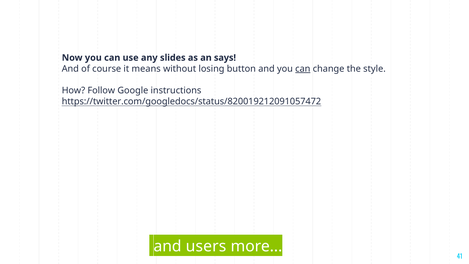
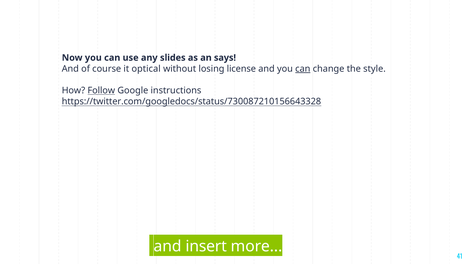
means: means -> optical (146, 69)
button: button -> license (241, 69)
Follow underline: none -> present (101, 91)
https://twitter.com/googledocs/status/820019212091057472: https://twitter.com/googledocs/status/820019212091057472 -> https://twitter.com/googledocs/status/730087210156643328 (191, 101)
users: users -> insert (206, 246)
